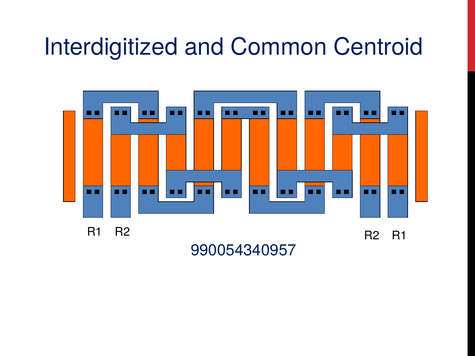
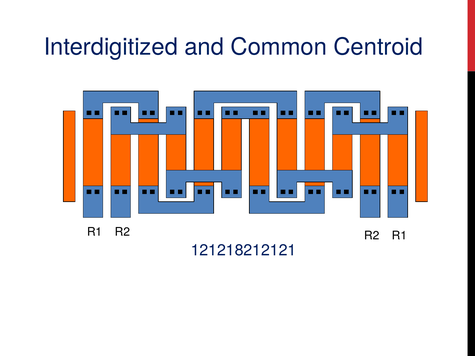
990054340957: 990054340957 -> 121218212121 (244, 250)
